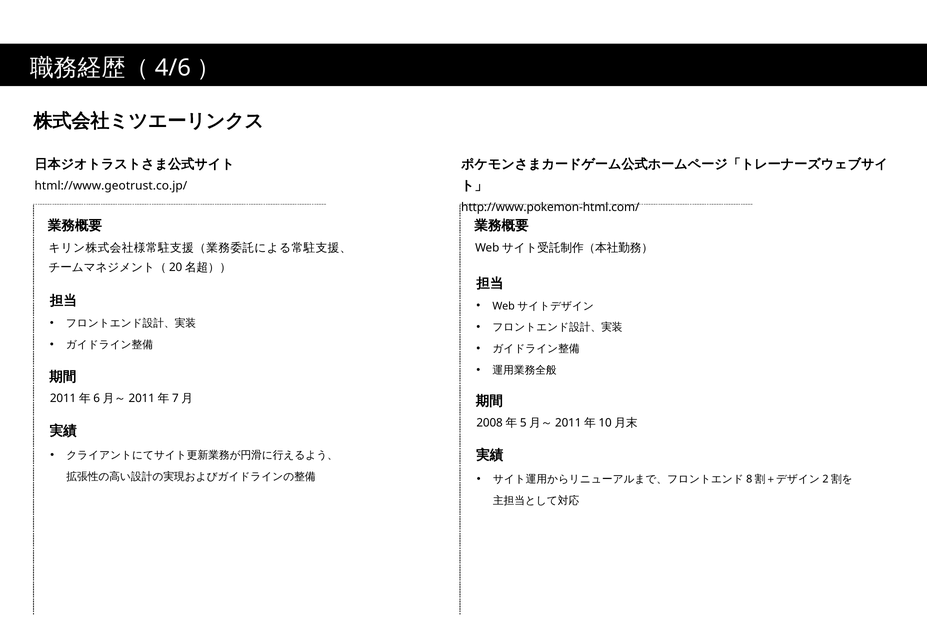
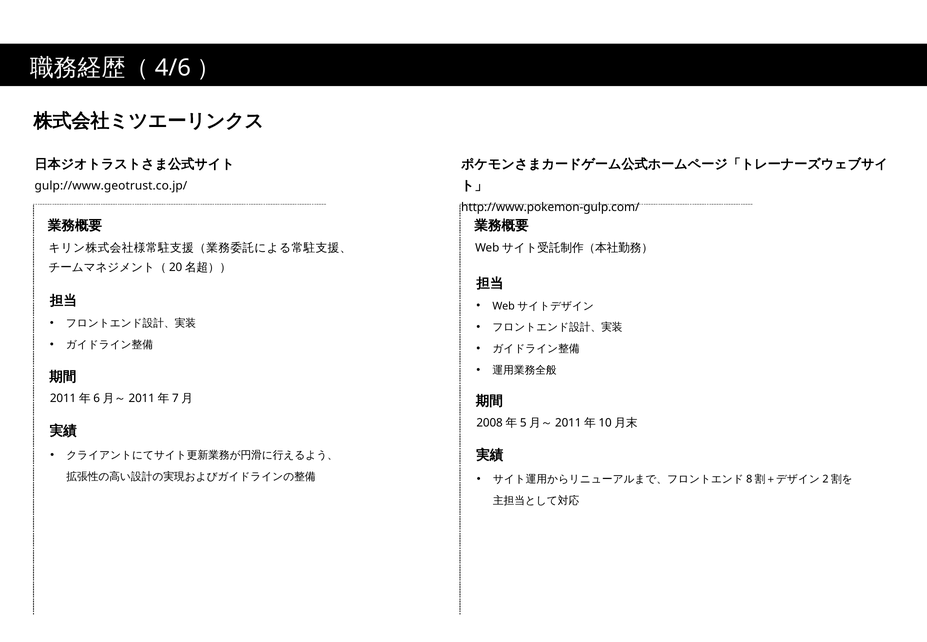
html://www.geotrust.co.jp/: html://www.geotrust.co.jp/ -> gulp://www.geotrust.co.jp/ (111, 186)
http://www.pokemon-html.com/: http://www.pokemon-html.com/ -> http://www.pokemon-gulp.com/ (550, 207)
